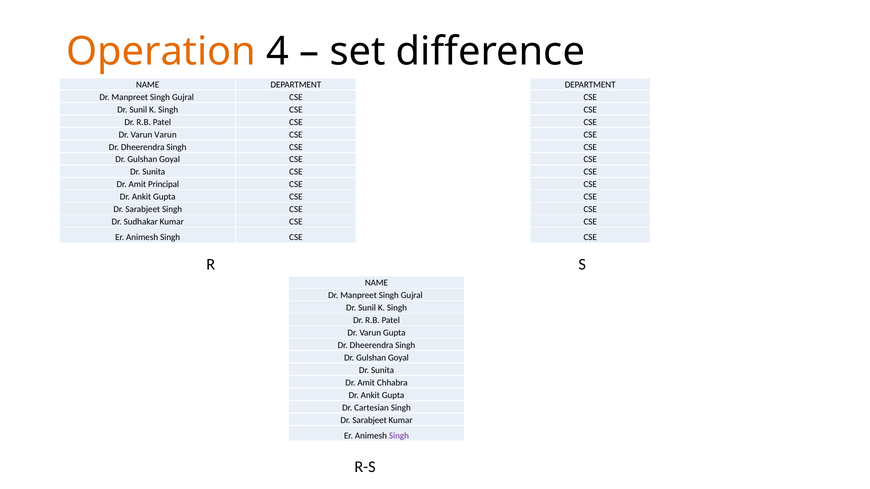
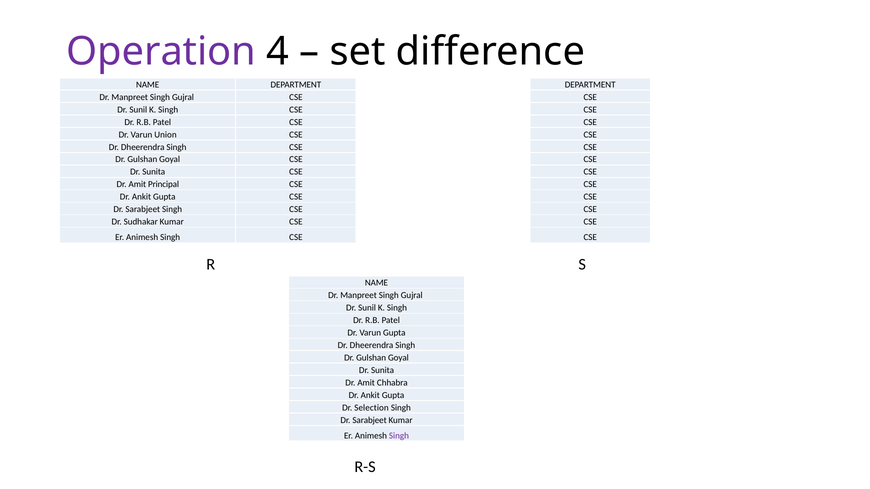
Operation colour: orange -> purple (161, 52)
Varun Varun: Varun -> Union (165, 135)
Cartesian: Cartesian -> Selection (371, 408)
